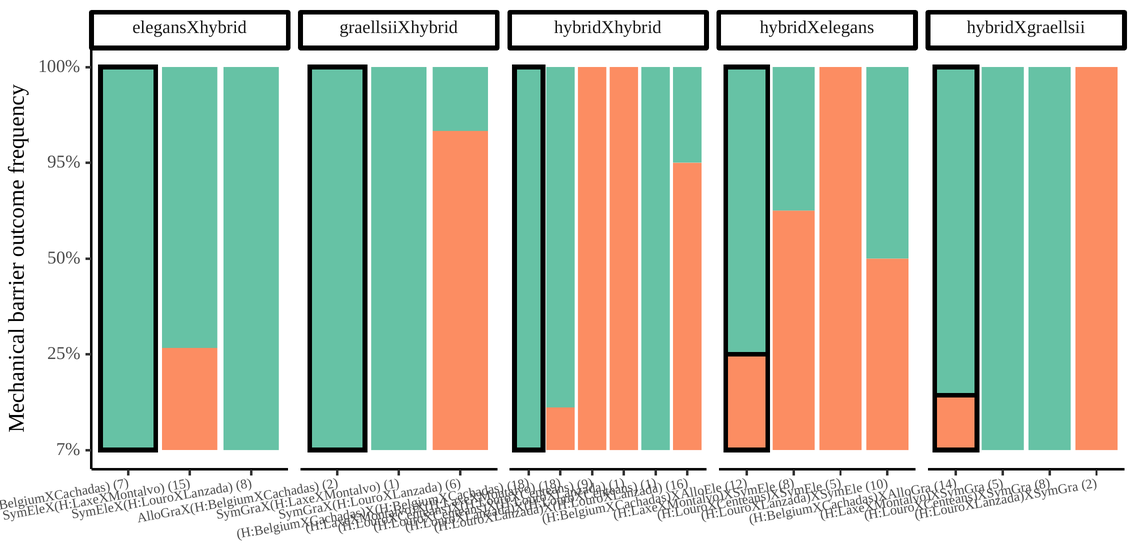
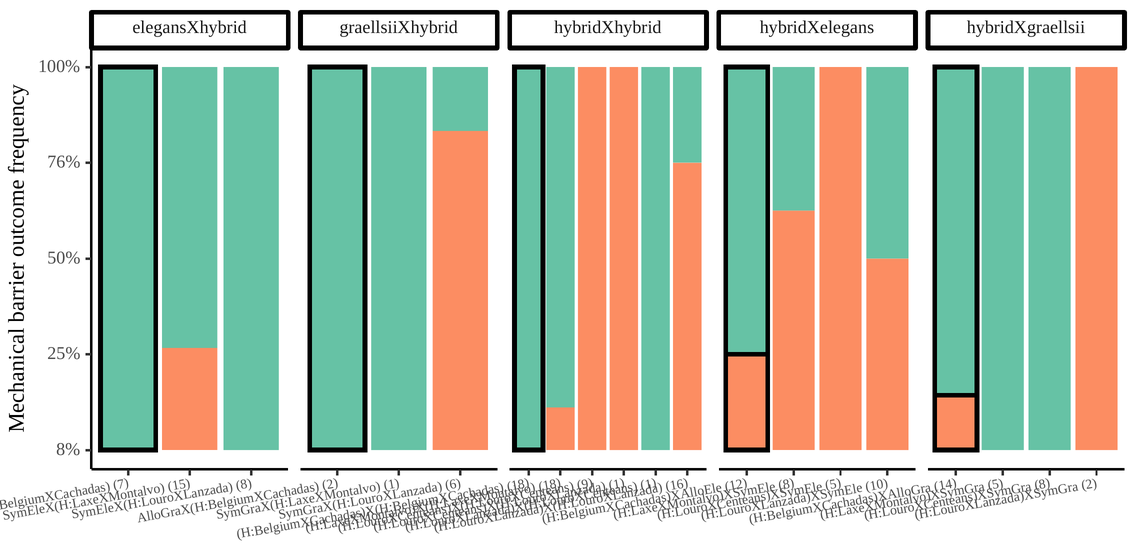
95%: 95% -> 76% (64, 162)
7%: 7% -> 8% (68, 449)
